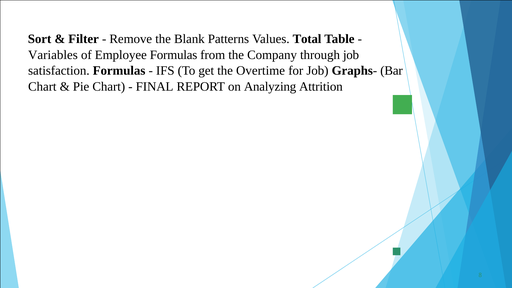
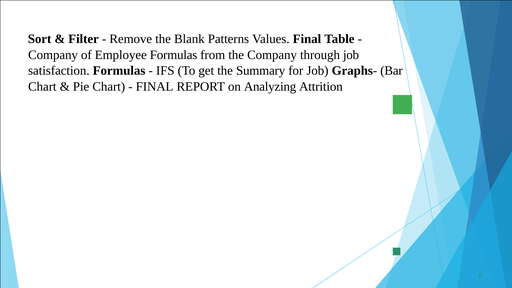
Values Total: Total -> Final (307, 39)
Variables: Variables -> Company (53, 55)
Overtime: Overtime -> Summary (261, 71)
